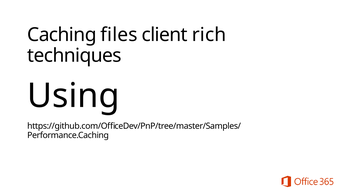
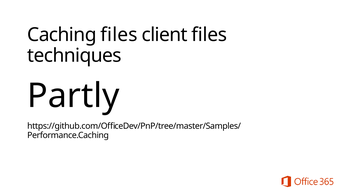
client rich: rich -> files (209, 35)
Using: Using -> Partly (73, 96)
